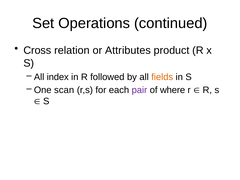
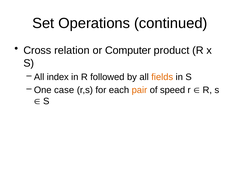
Attributes: Attributes -> Computer (128, 50)
scan: scan -> case (64, 90)
pair colour: purple -> orange (139, 90)
where: where -> speed (173, 90)
